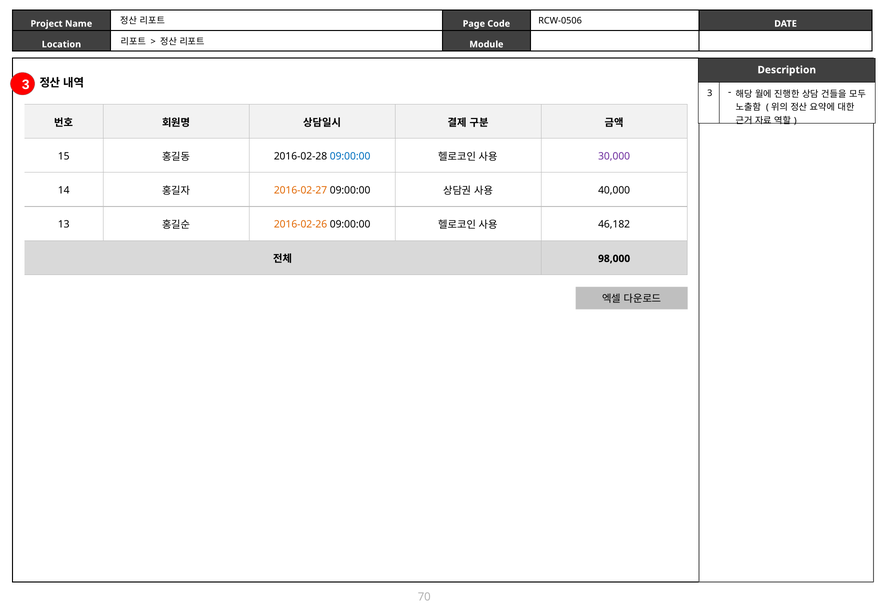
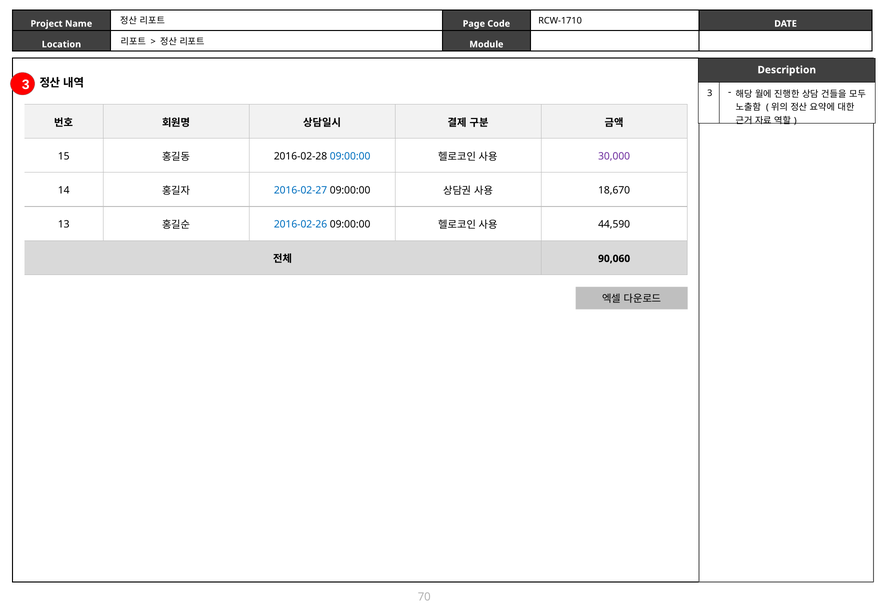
RCW-0506: RCW-0506 -> RCW-1710 (560, 21)
2016-02-27 colour: orange -> blue (301, 190)
40,000: 40,000 -> 18,670 (614, 190)
2016-02-26 colour: orange -> blue (301, 224)
46,182: 46,182 -> 44,590 (614, 224)
98,000: 98,000 -> 90,060 (614, 258)
